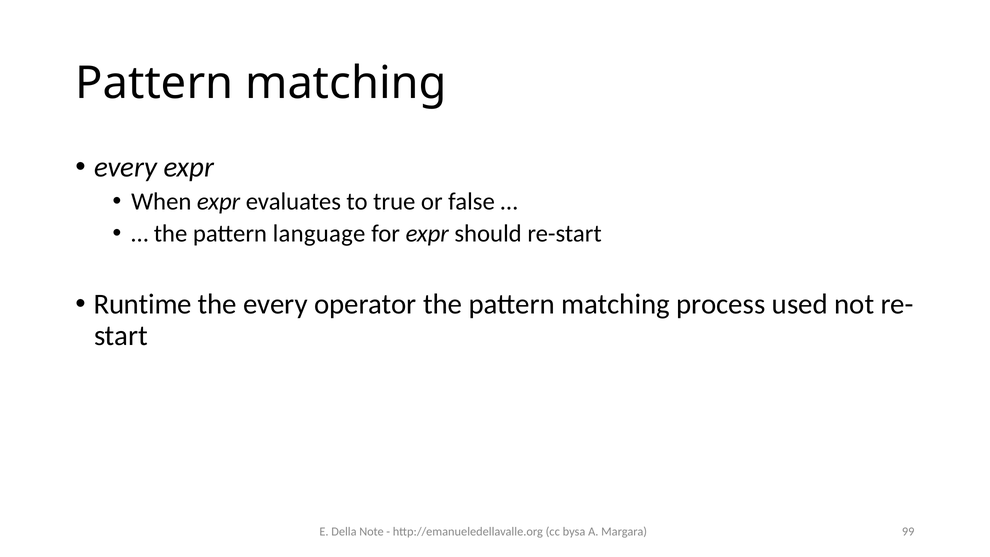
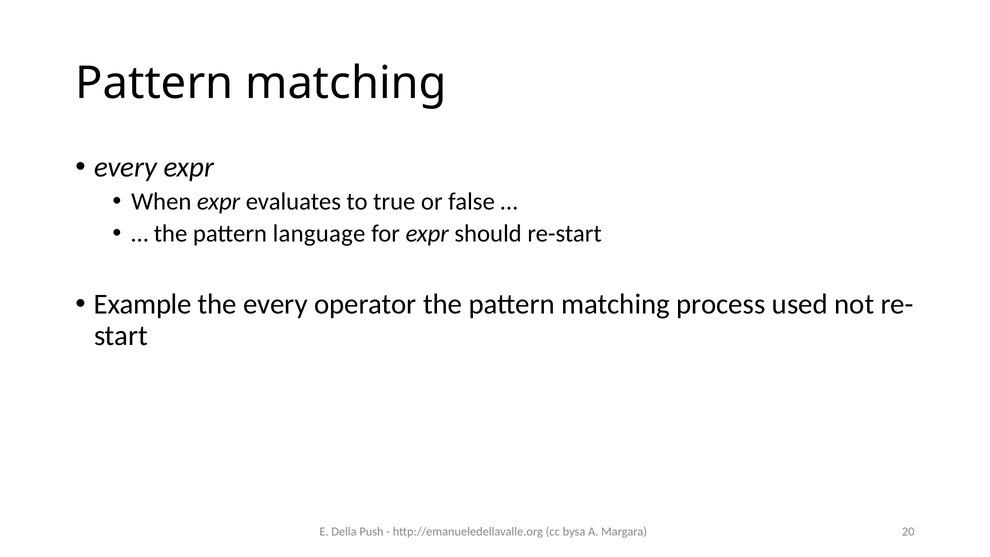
Runtime: Runtime -> Example (143, 304)
Note: Note -> Push (372, 532)
99: 99 -> 20 (908, 532)
